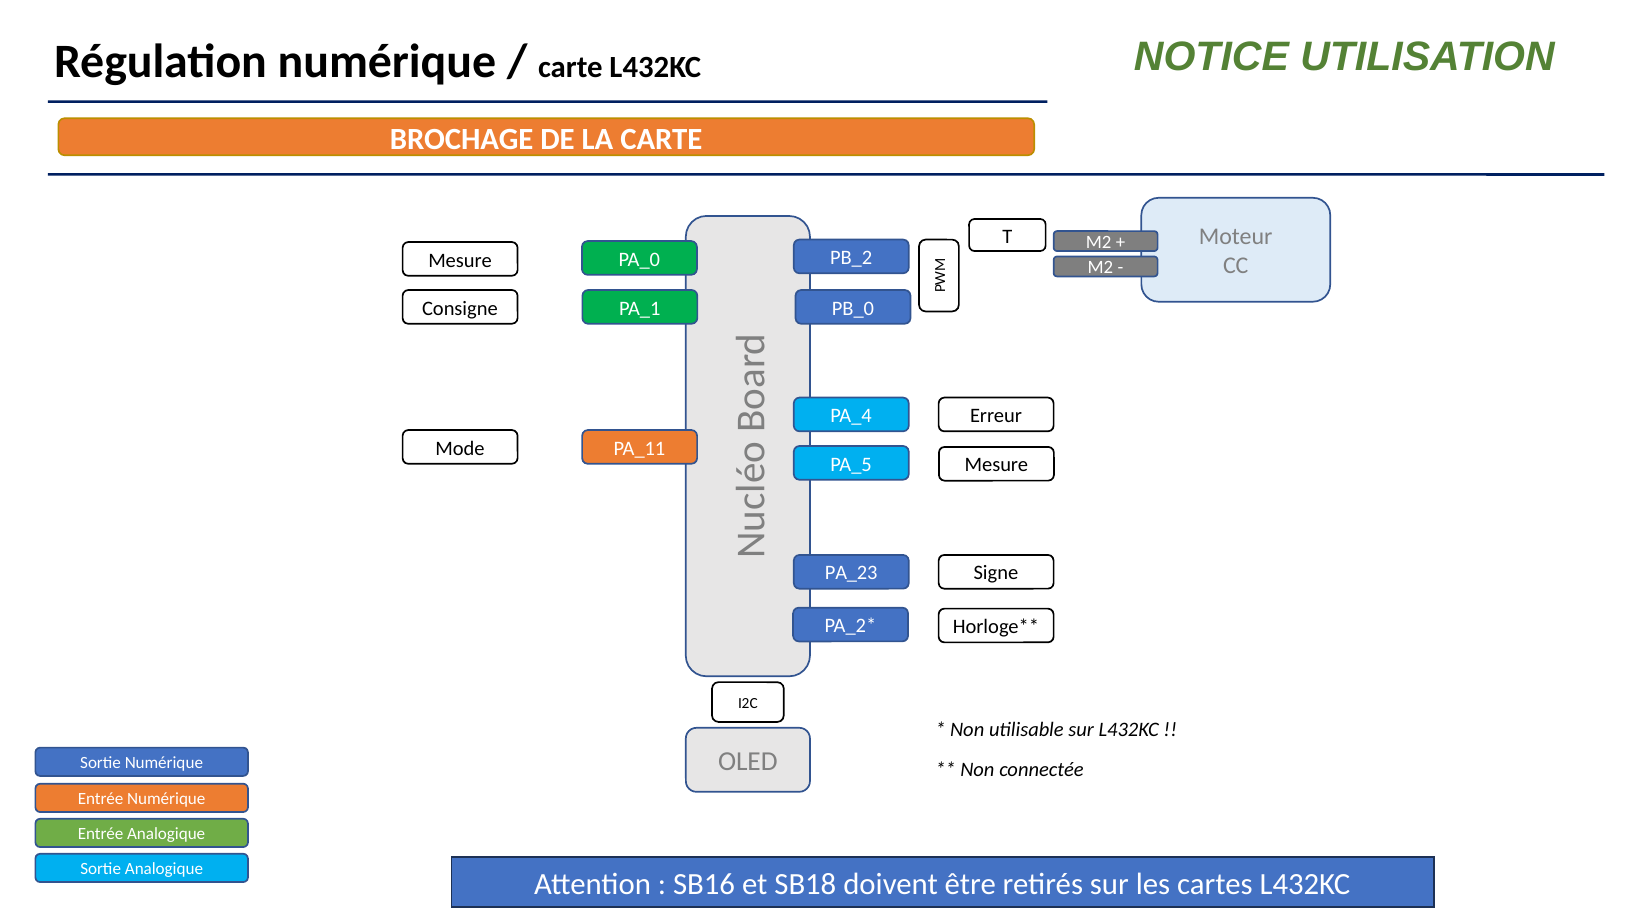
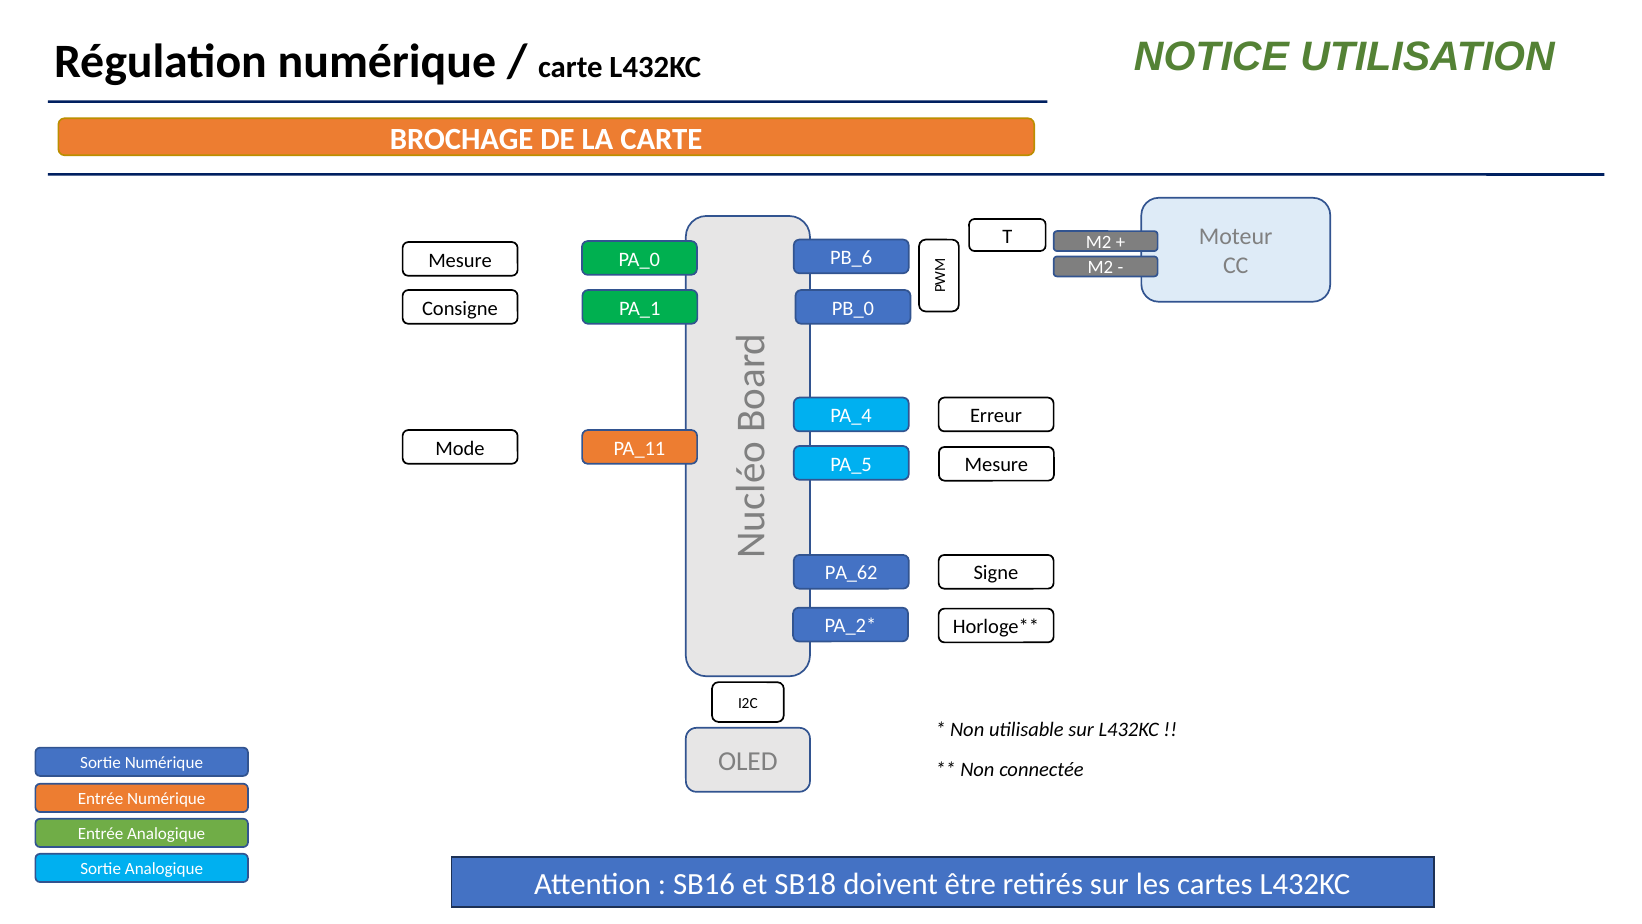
PB_2: PB_2 -> PB_6 (851, 258)
PA_23: PA_23 -> PA_62 (851, 573)
